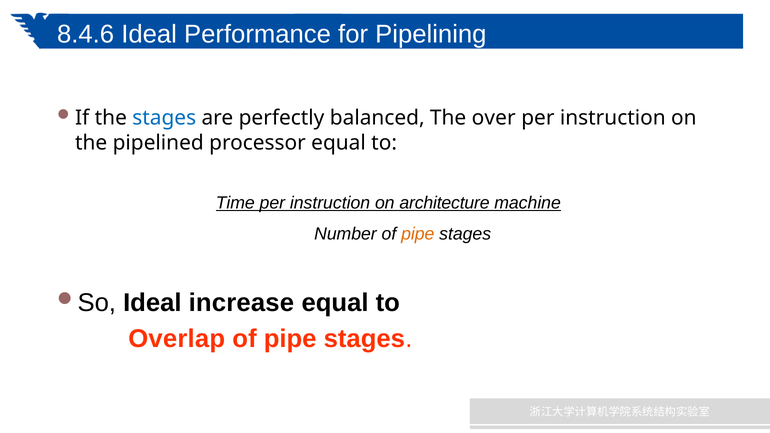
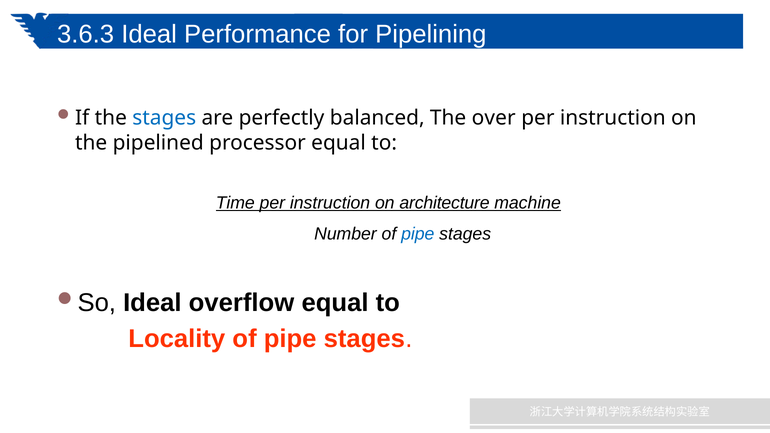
8.4.6: 8.4.6 -> 3.6.3 (86, 34)
pipe colour: orange -> blue (418, 234)
increase: increase -> overflow (241, 303)
Overlap: Overlap -> Locality (177, 339)
